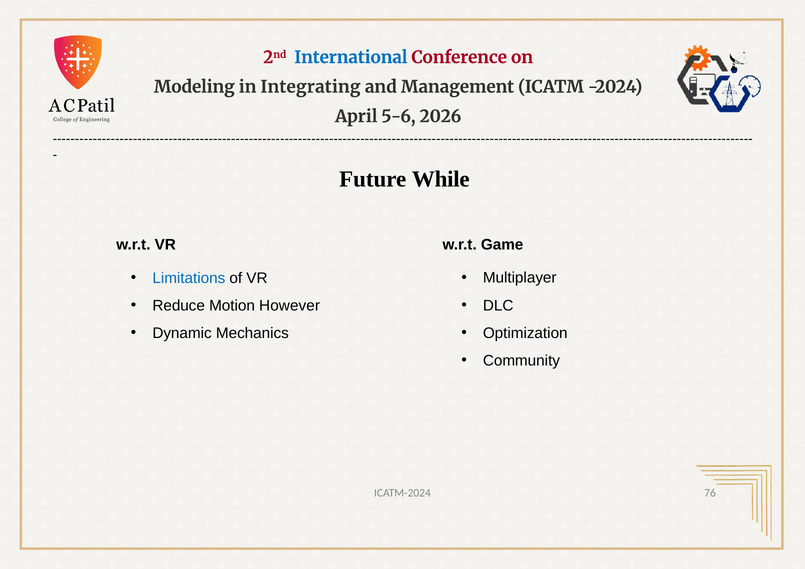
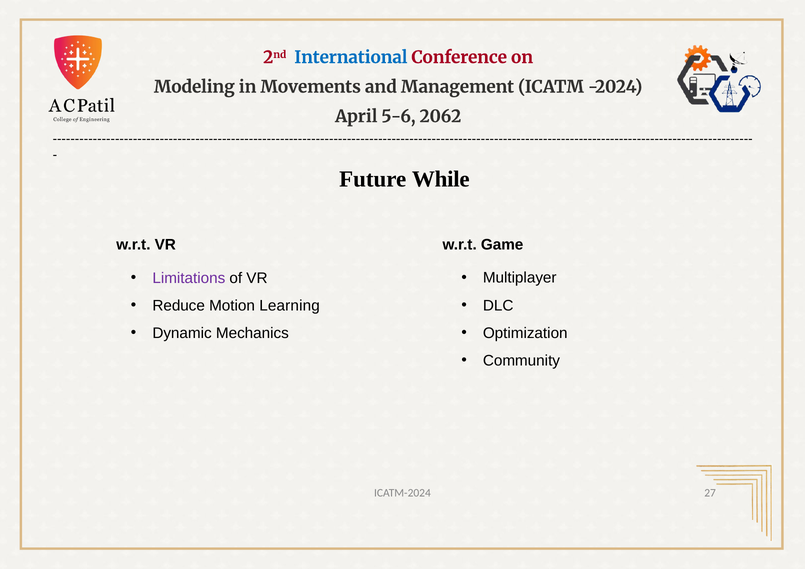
Integrating: Integrating -> Movements (311, 87)
2026: 2026 -> 2062 (440, 116)
Limitations colour: blue -> purple (189, 278)
However: However -> Learning (290, 305)
76: 76 -> 27 (710, 493)
